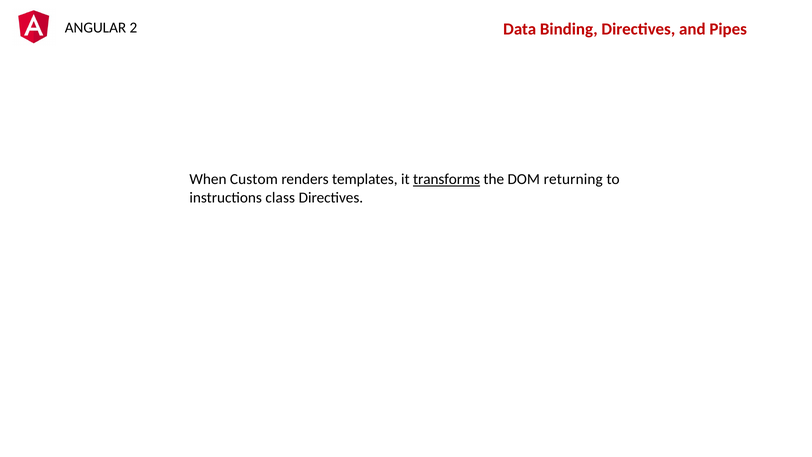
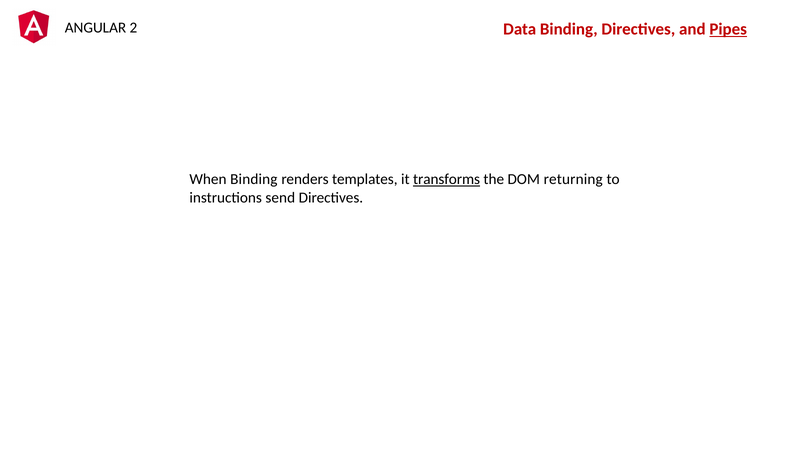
Pipes underline: none -> present (728, 29)
When Custom: Custom -> Binding (254, 179)
class: class -> send (280, 198)
